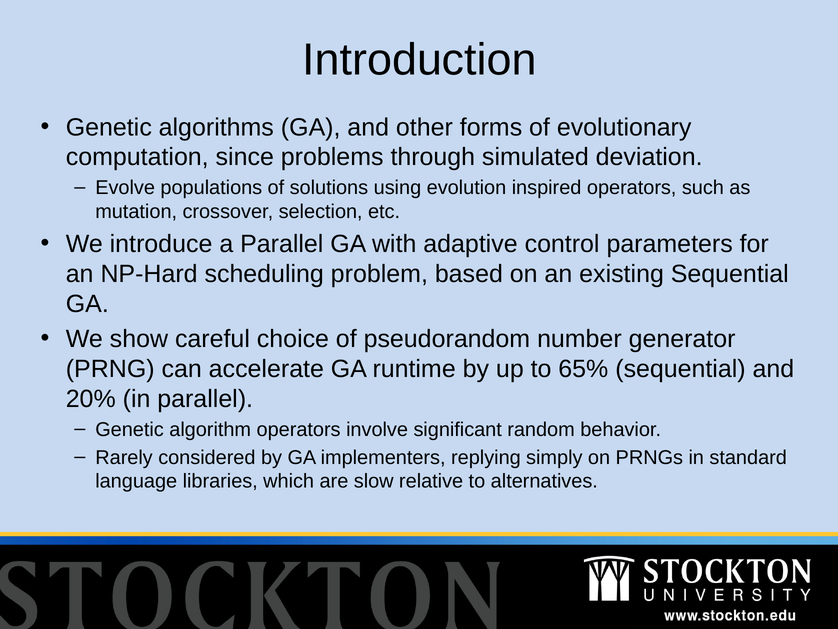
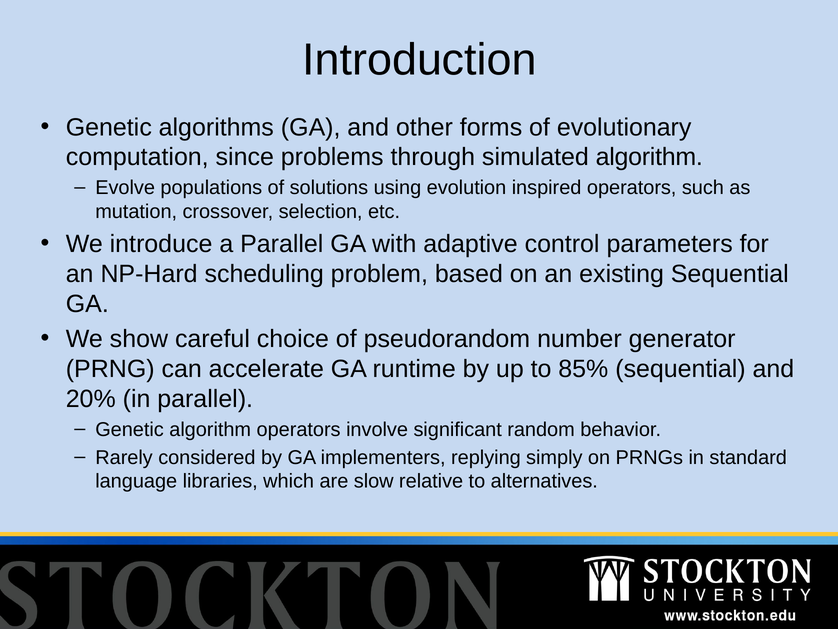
simulated deviation: deviation -> algorithm (649, 157)
65%: 65% -> 85% (583, 369)
